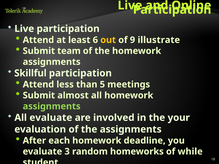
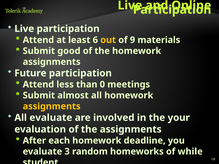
illustrate: illustrate -> materials (159, 40)
team: team -> good (69, 51)
Skillful: Skillful -> Future (30, 73)
5: 5 -> 0 (102, 85)
assignments colour: light green -> yellow (52, 106)
